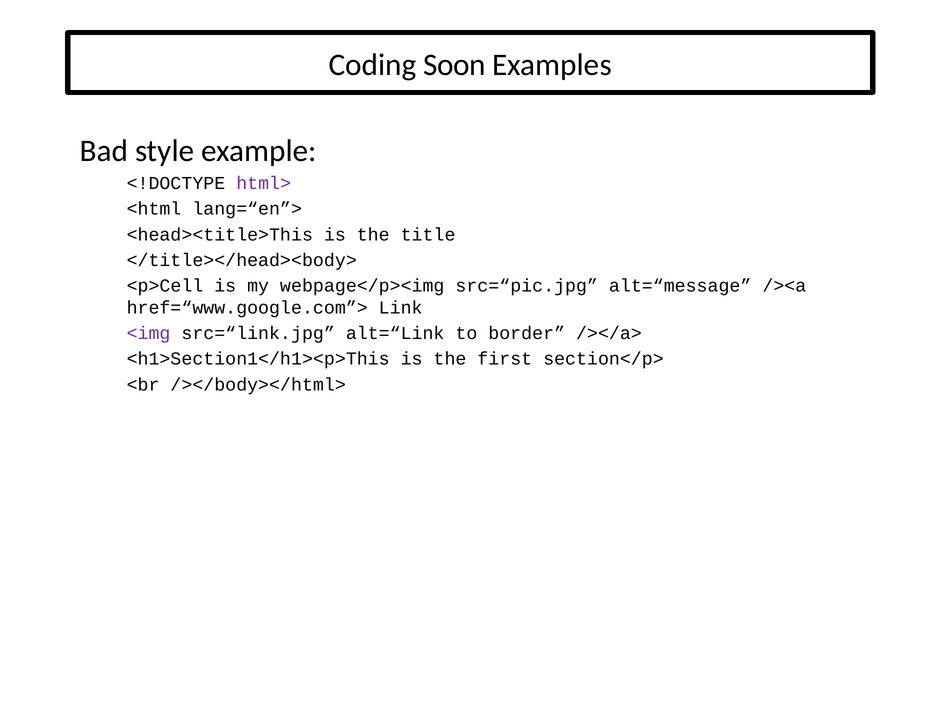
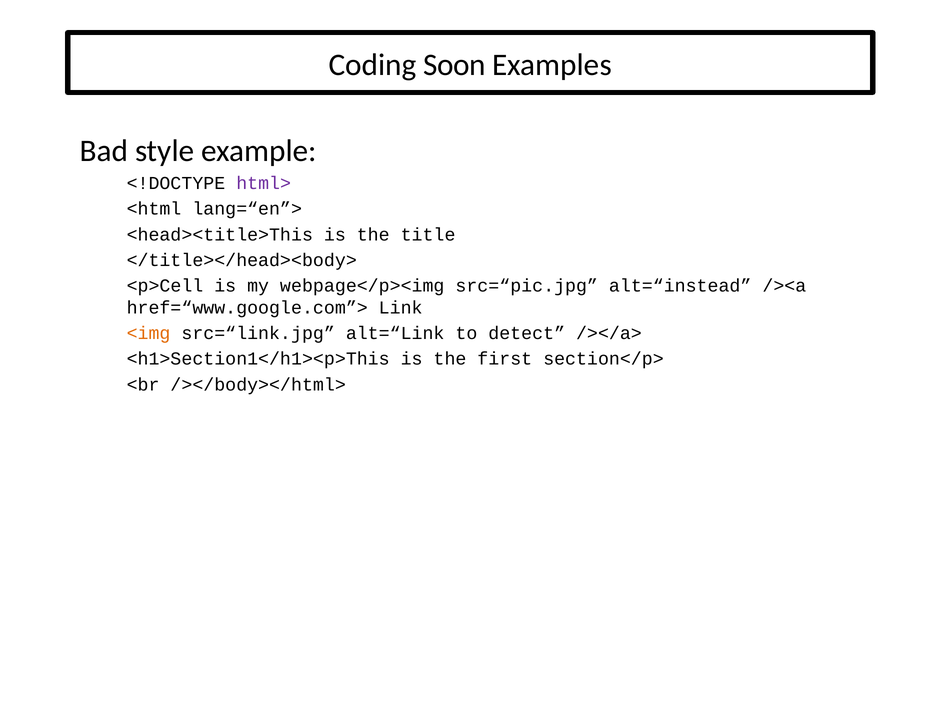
alt=“message: alt=“message -> alt=“instead (680, 286)
<img colour: purple -> orange (149, 333)
border: border -> detect (527, 333)
